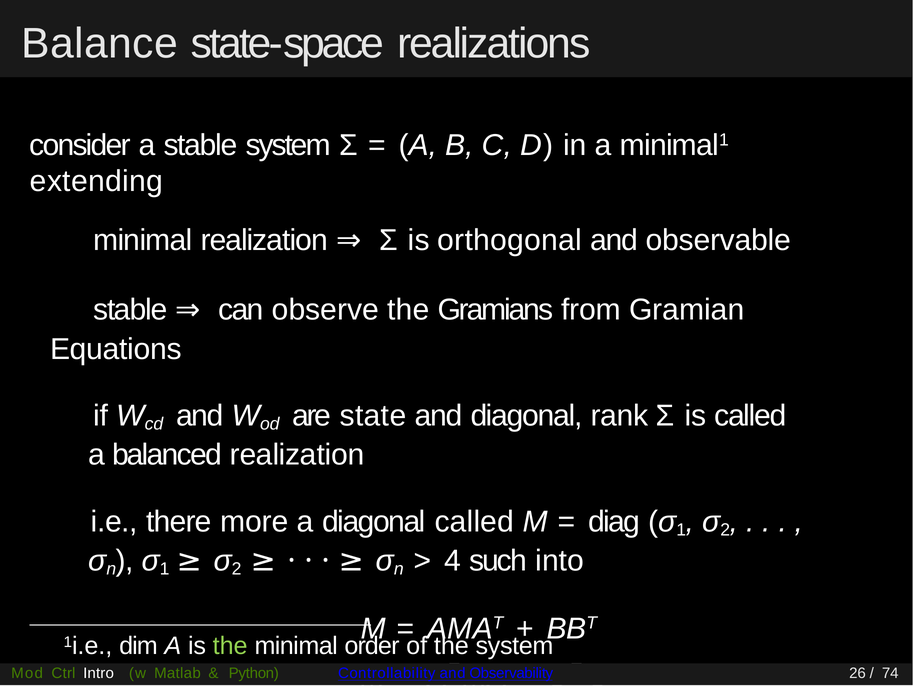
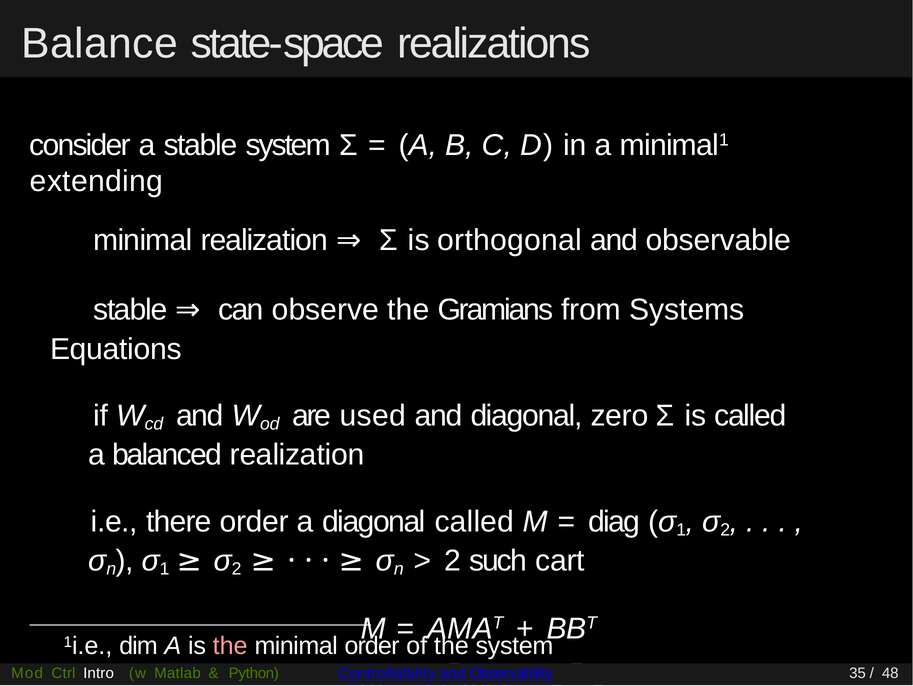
Gramian: Gramian -> Systems (687, 310)
state: state -> used (373, 415)
rank: rank -> zero (619, 415)
there more: more -> order (254, 521)
4: 4 -> 2 (453, 560)
into: into -> cart (560, 560)
the colour: light green -> pink (230, 646)
26: 26 -> 35 (858, 673)
74: 74 -> 48 (890, 673)
